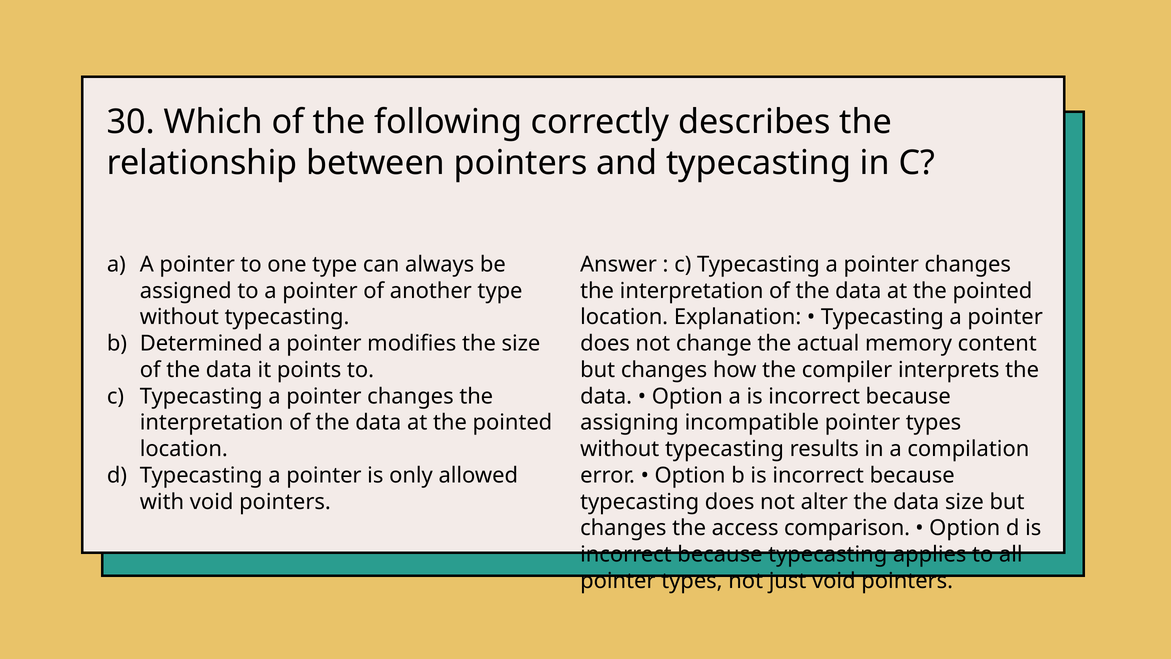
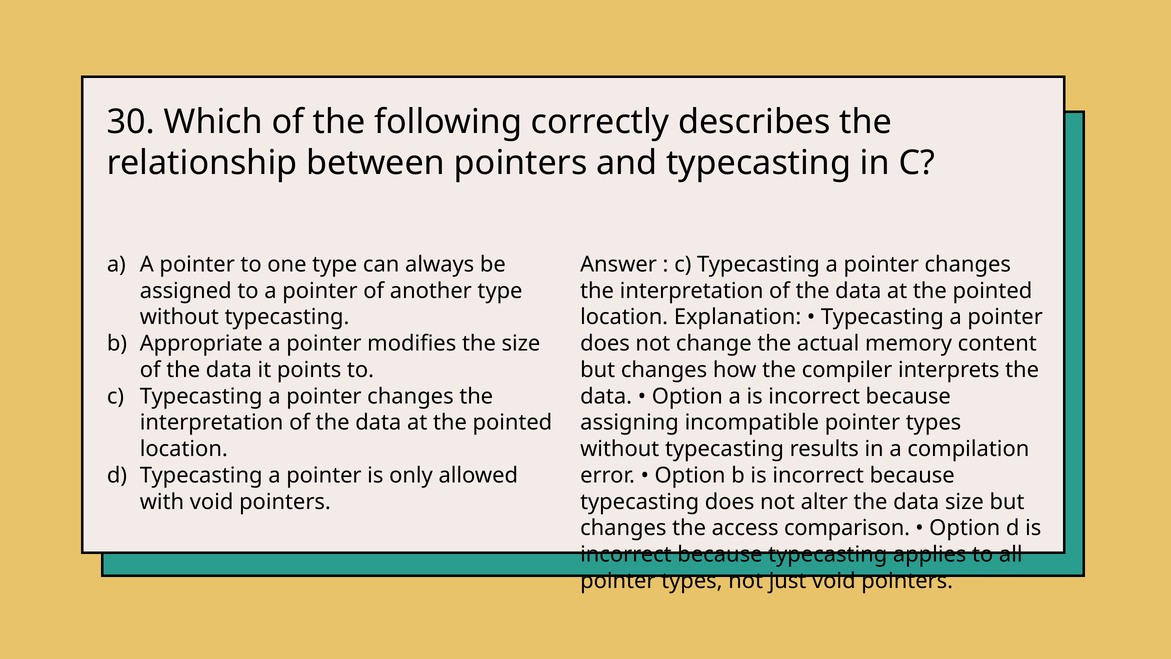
Determined: Determined -> Appropriate (201, 343)
